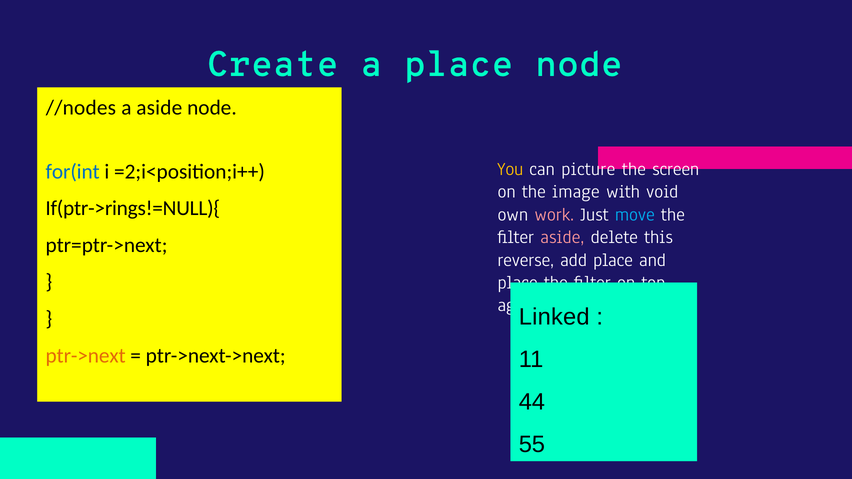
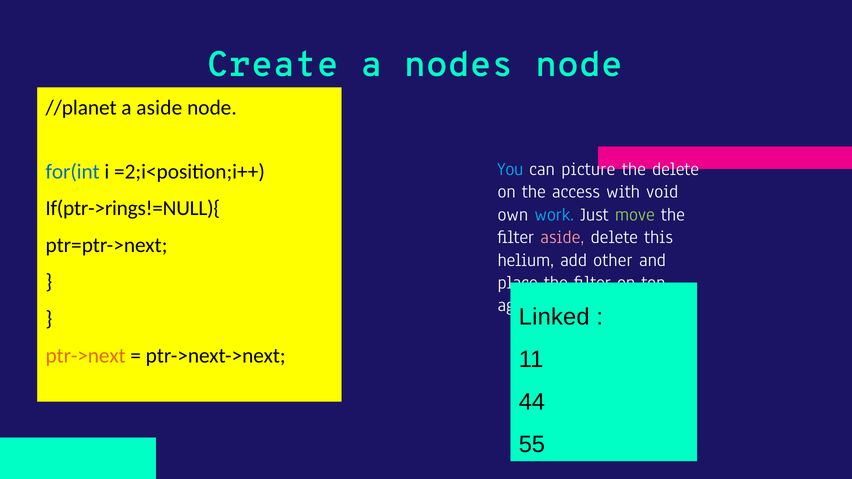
a place: place -> nodes (459, 64)
//nodes: //nodes -> //planet (81, 108)
You colour: yellow -> light blue (510, 169)
the screen: screen -> delete (676, 169)
image: image -> access (576, 192)
work colour: pink -> light blue (554, 215)
move colour: light blue -> light green (635, 215)
reverse: reverse -> helium (526, 260)
add place: place -> other (613, 260)
